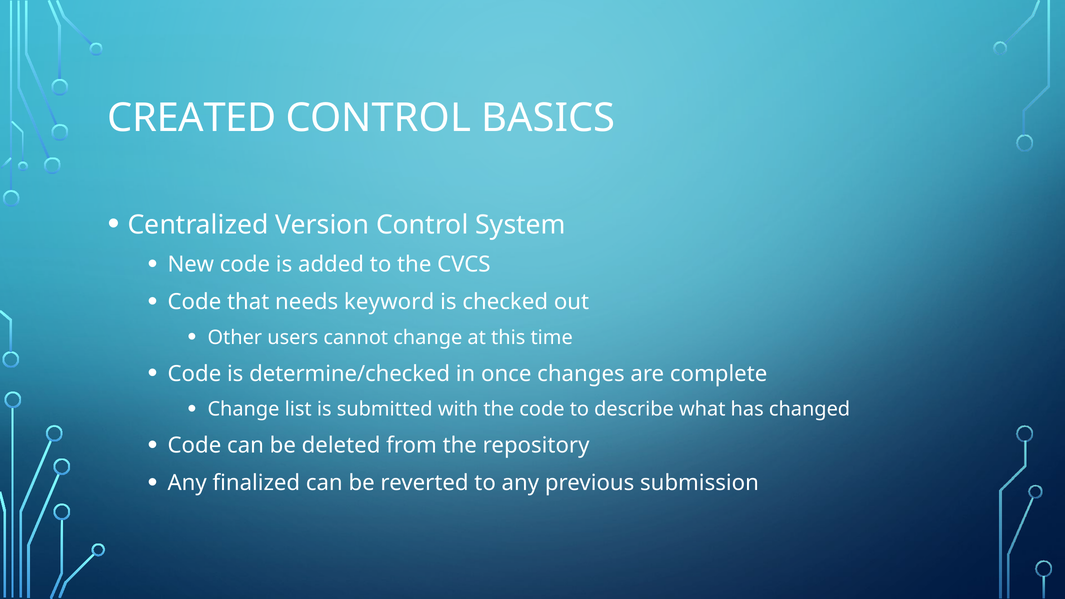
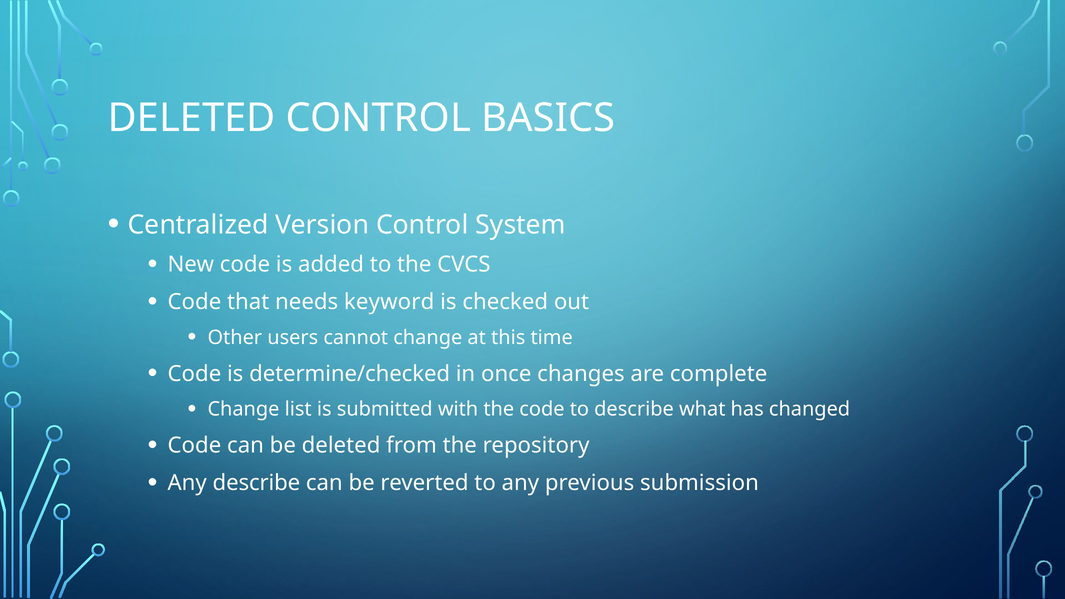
CREATED: CREATED -> DELETED (192, 118)
Any finalized: finalized -> describe (256, 483)
